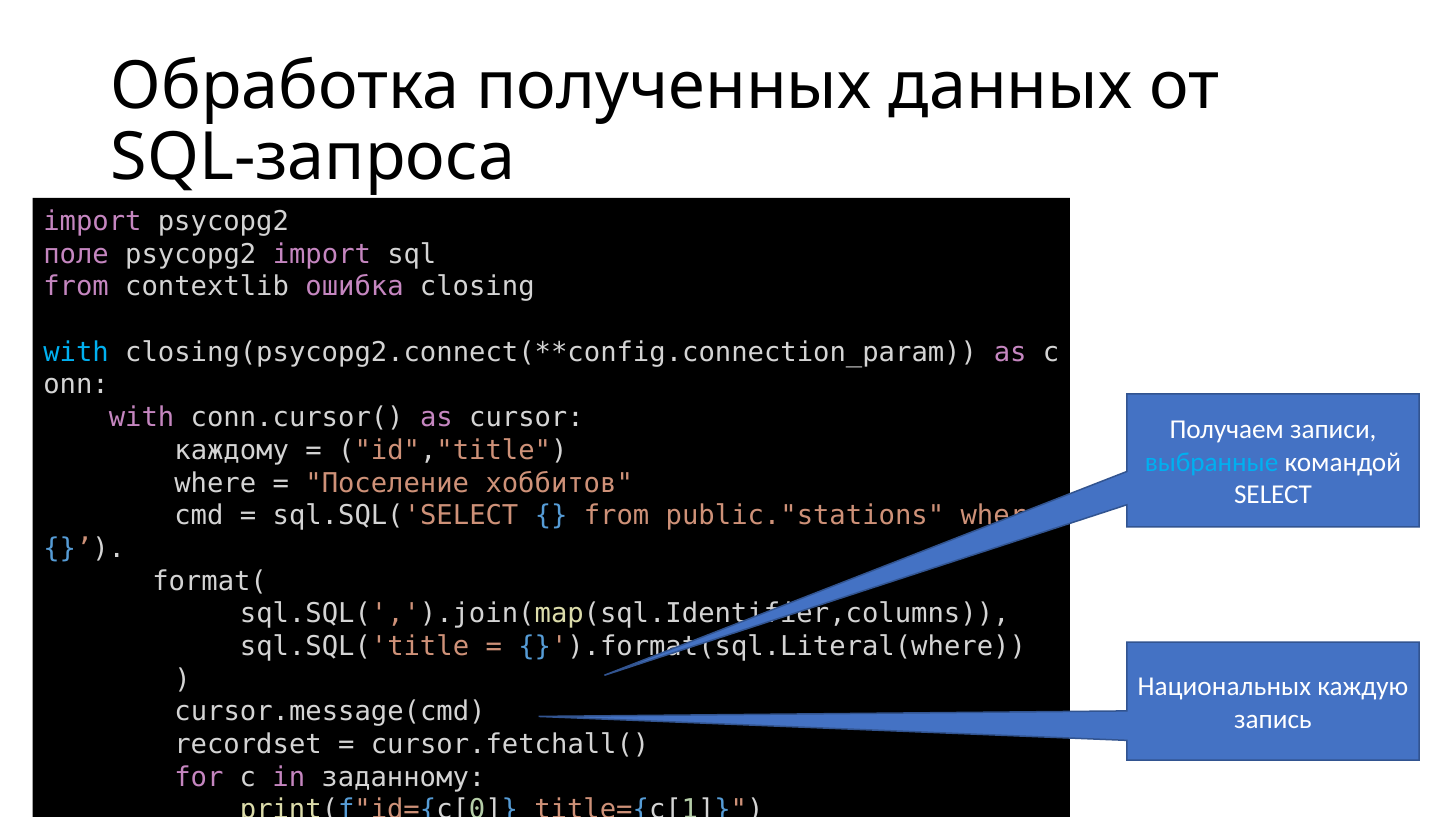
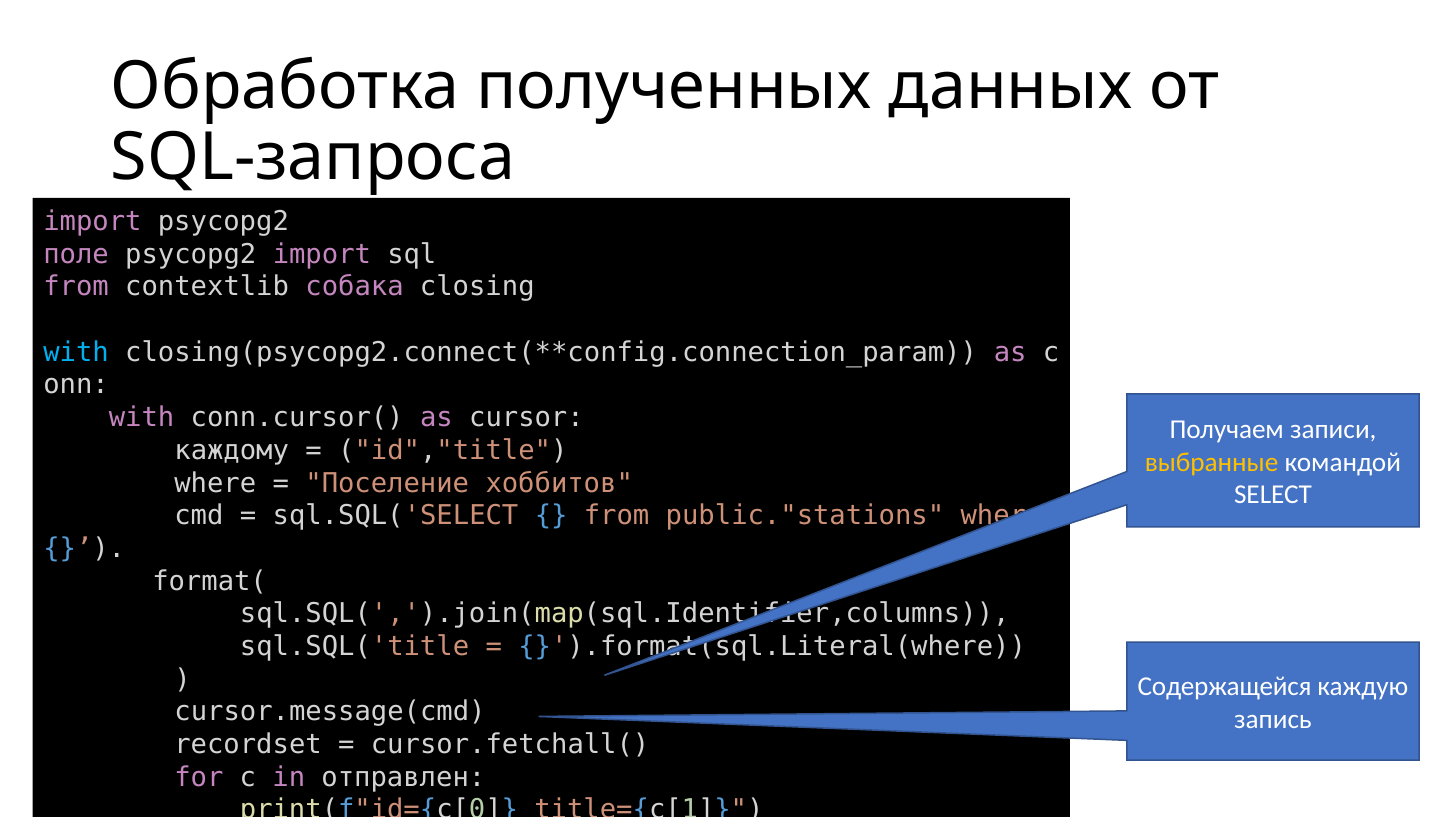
ошибка: ошибка -> собака (355, 287)
выбранные colour: light blue -> yellow (1212, 462)
Национальных: Национальных -> Содержащейся (1225, 686)
заданному: заданному -> отправлен (403, 777)
